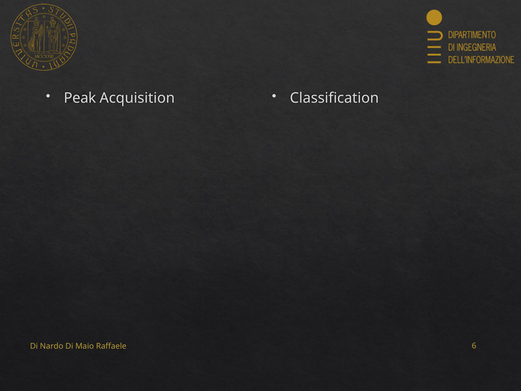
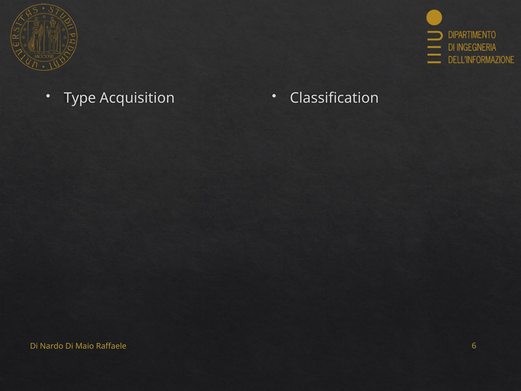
Peak: Peak -> Type (80, 98)
